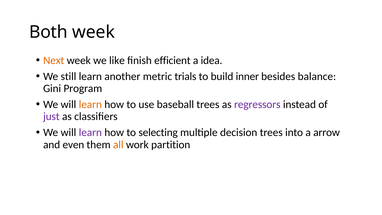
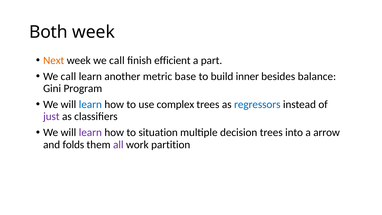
week we like: like -> call (117, 60)
idea: idea -> part (212, 60)
still: still -> call (68, 76)
trials: trials -> base (185, 76)
learn colour: orange -> blue (90, 104)
baseball: baseball -> complex (175, 104)
regressors colour: purple -> blue (257, 104)
selecting: selecting -> situation (158, 132)
even: even -> folds (73, 145)
all colour: orange -> purple (118, 145)
